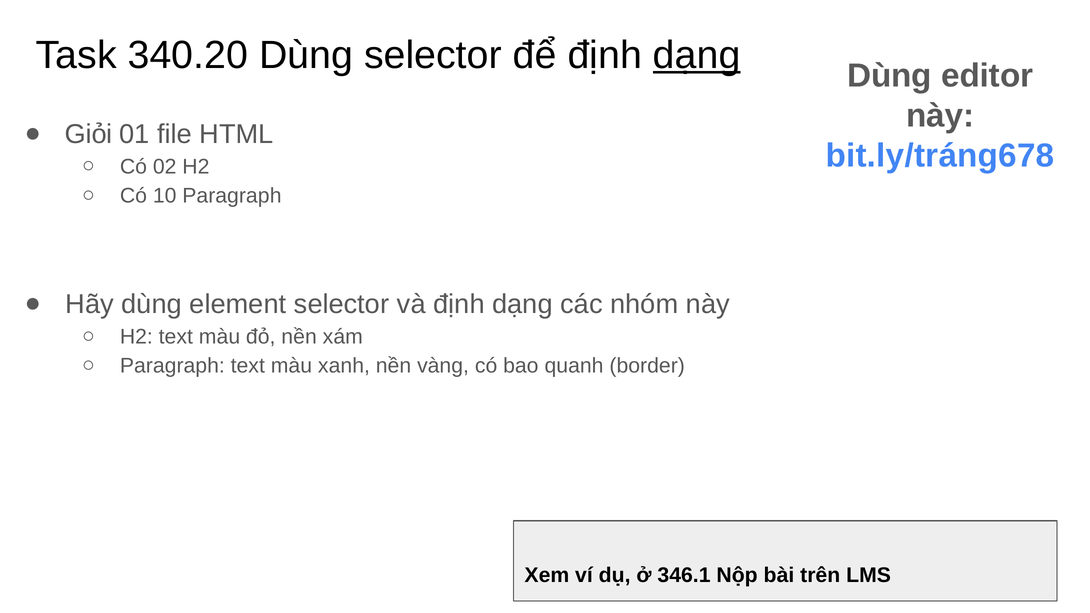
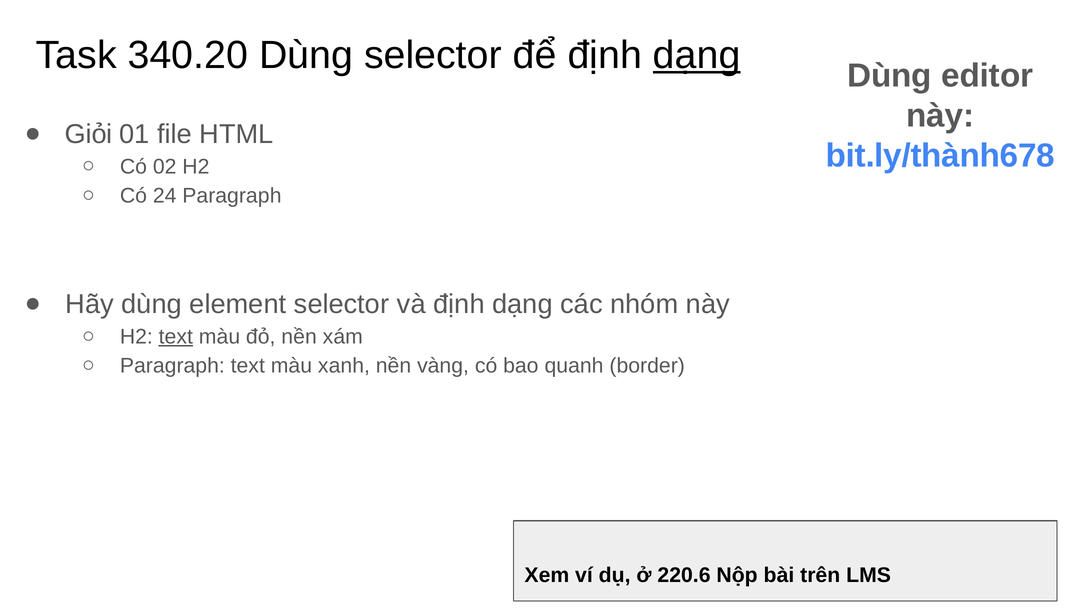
bit.ly/tráng678: bit.ly/tráng678 -> bit.ly/thành678 (940, 156)
10: 10 -> 24 (165, 196)
text underline: none -> present (176, 337)
346.1: 346.1 -> 220.6 (684, 575)
